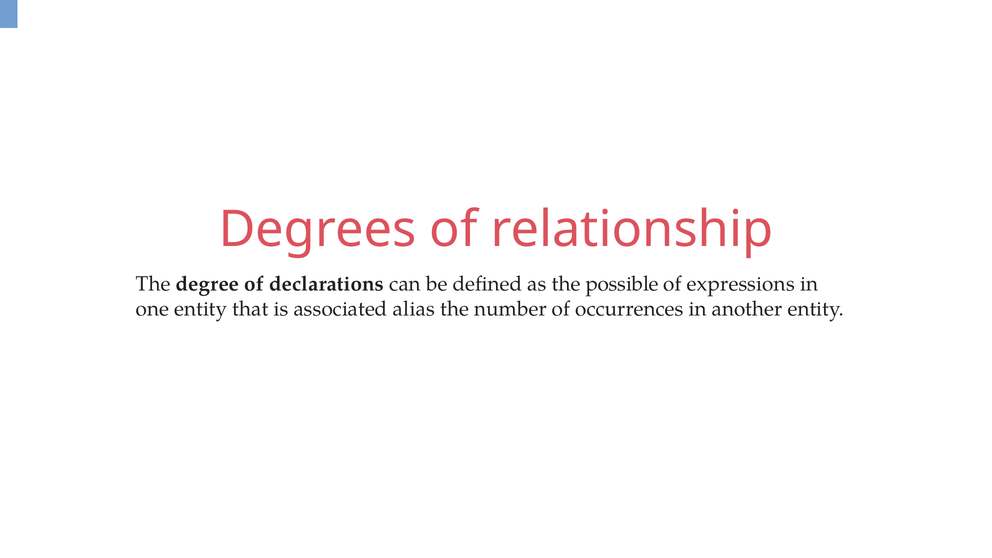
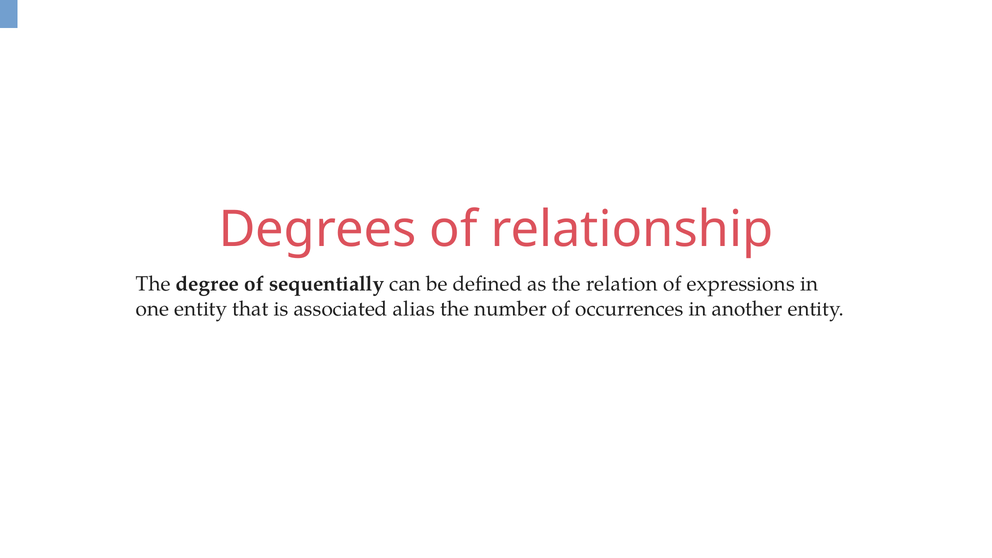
declarations: declarations -> sequentially (327, 284)
possible: possible -> relation (622, 284)
